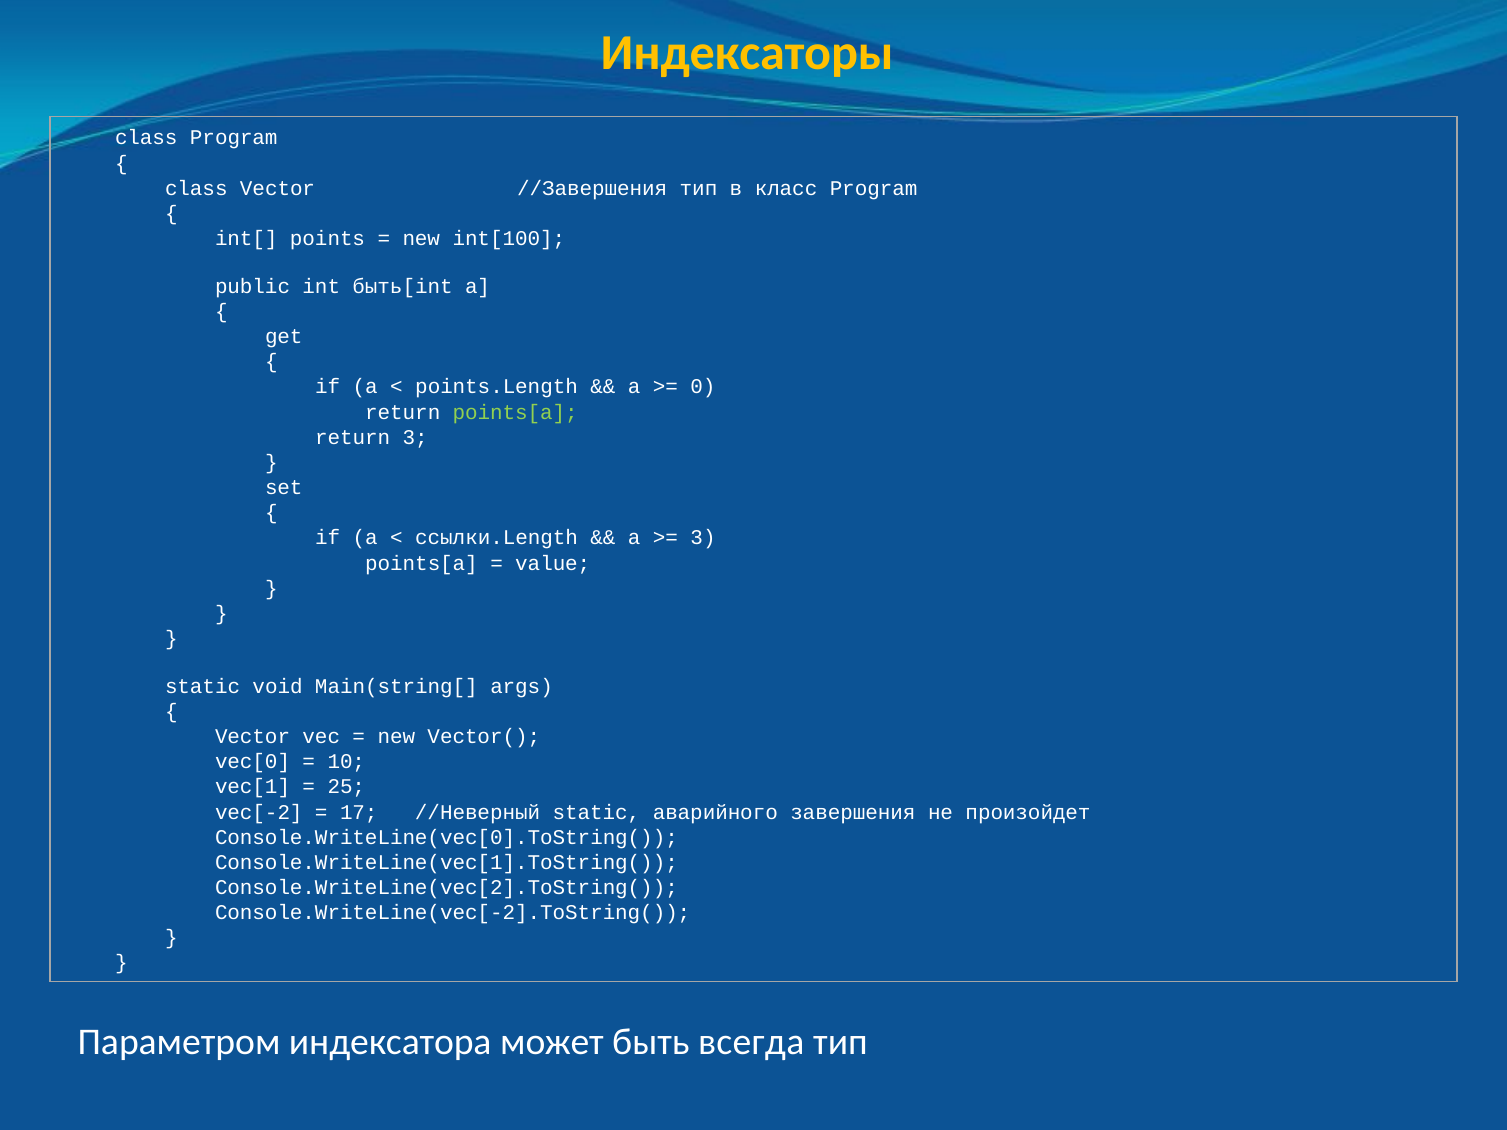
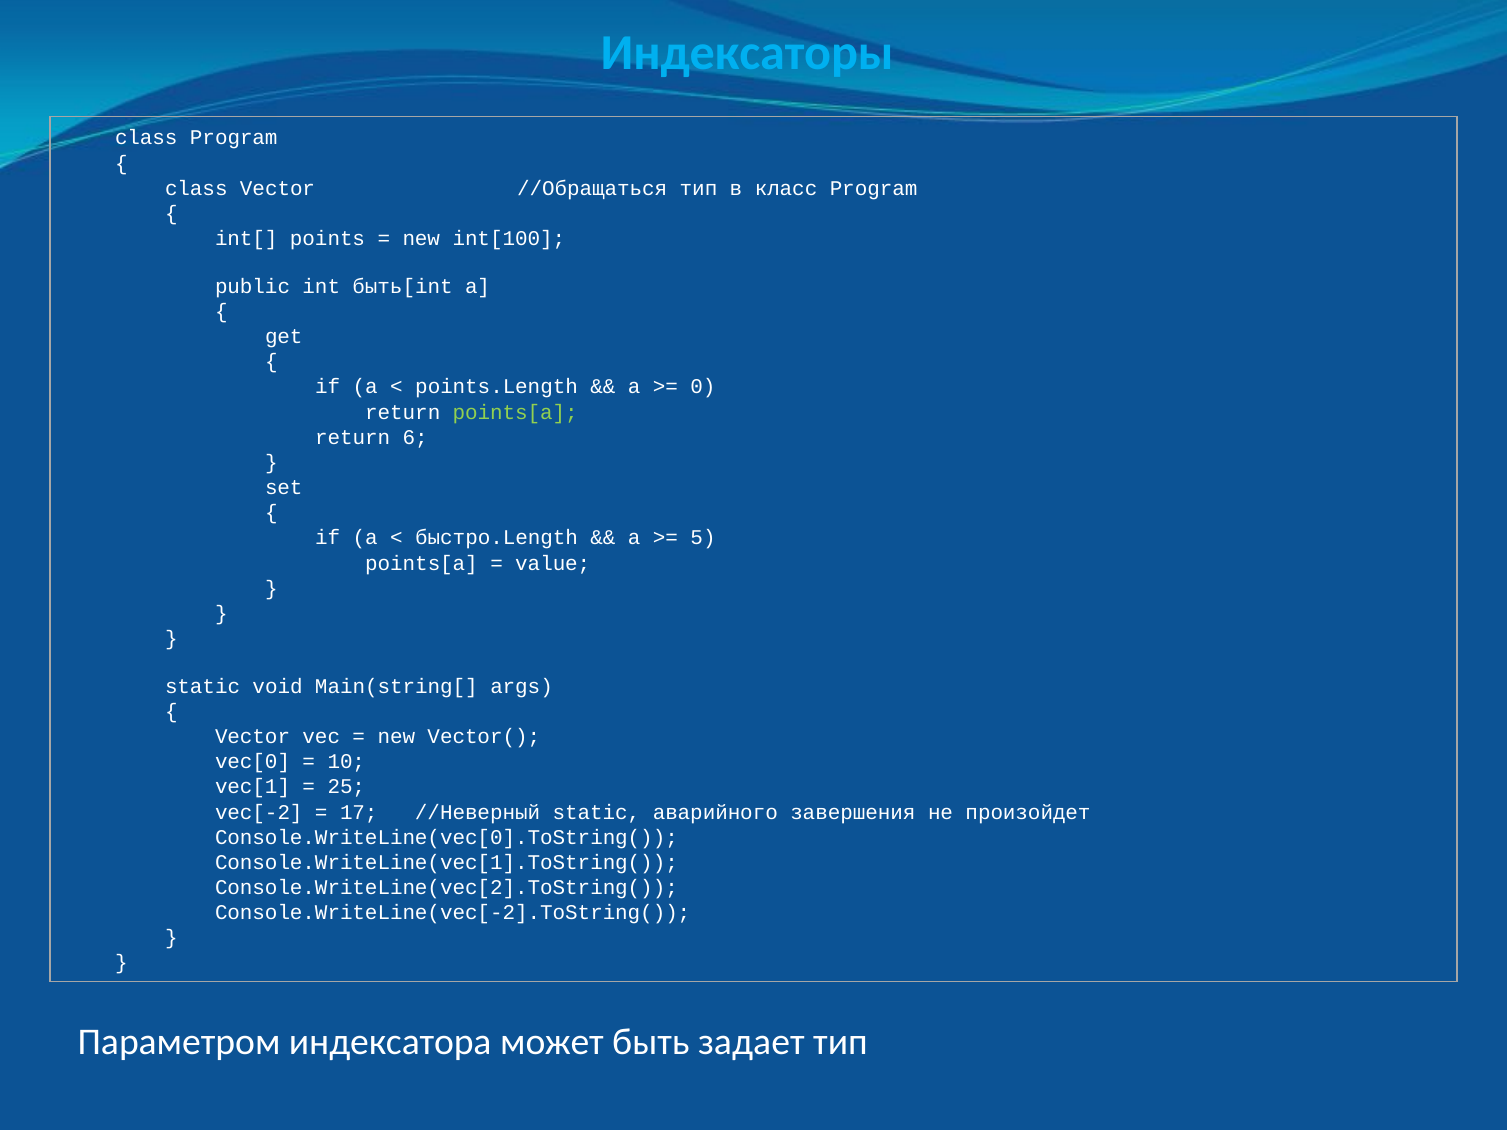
Индексаторы colour: yellow -> light blue (747, 53)
//Завершения: //Завершения -> //Обращаться (592, 188)
return 3: 3 -> 6 (415, 437)
ссылки.Length: ссылки.Length -> быстро.Length (497, 538)
3: 3 -> 5 (703, 538)
всегда: всегда -> задает (751, 1042)
